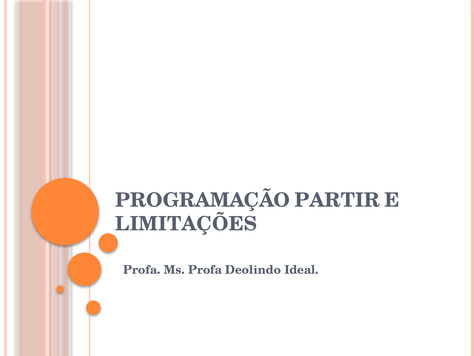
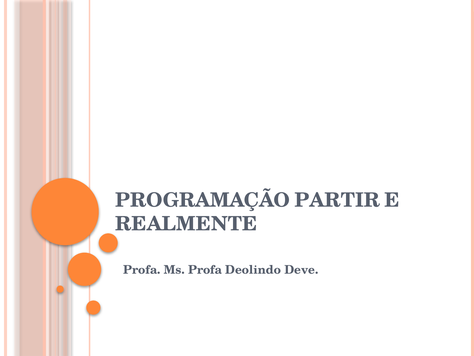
LIMITAÇÕES: LIMITAÇÕES -> REALMENTE (186, 224)
Ideal: Ideal -> Deve (301, 270)
